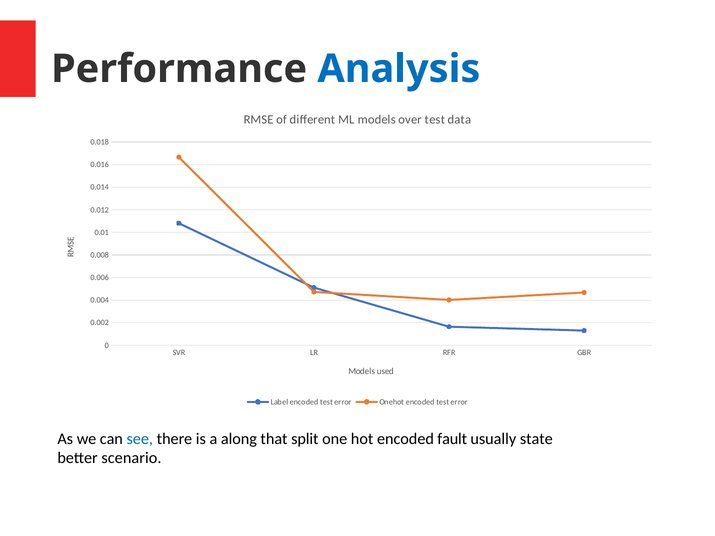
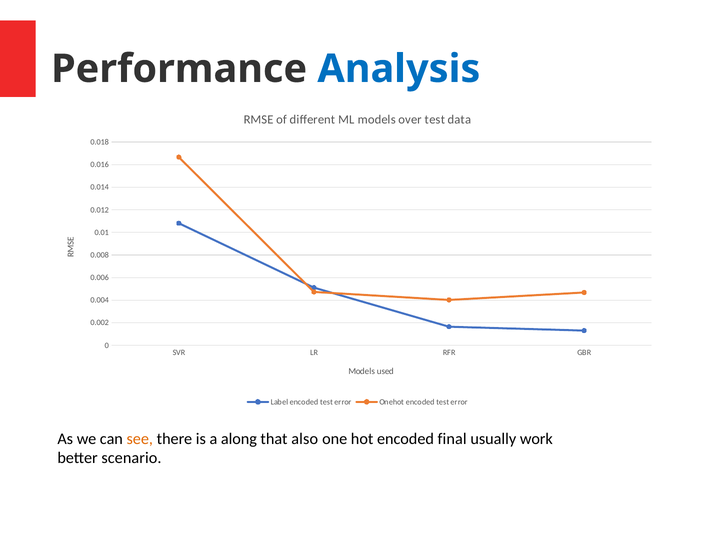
see colour: blue -> orange (140, 439)
split: split -> also (305, 439)
fault: fault -> final (452, 439)
state: state -> work (536, 439)
